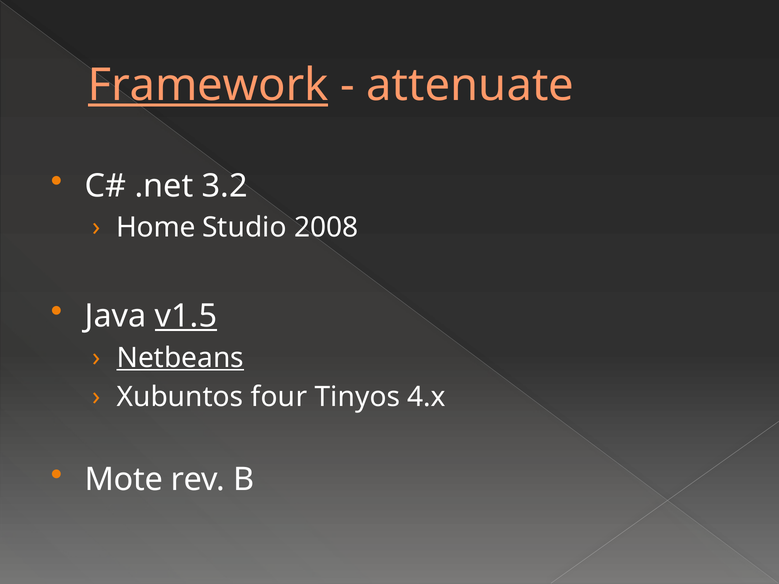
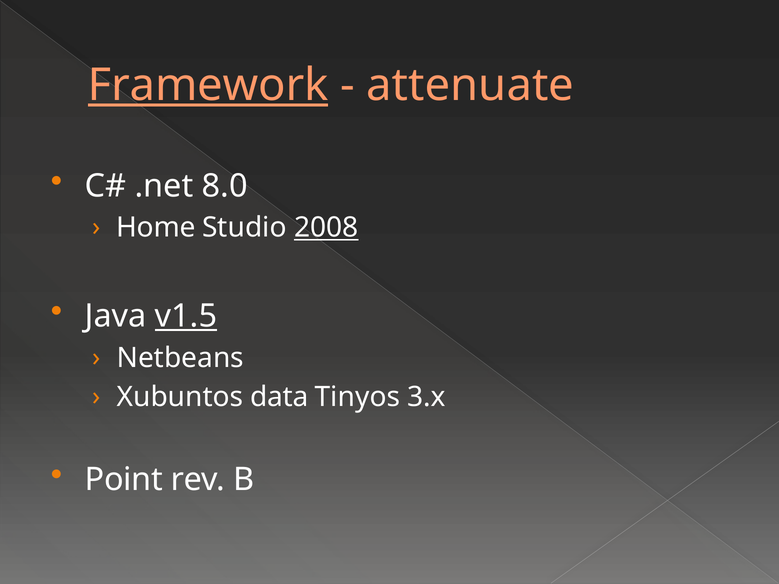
3.2: 3.2 -> 8.0 (225, 186)
2008 underline: none -> present (326, 228)
Netbeans underline: present -> none (180, 358)
four: four -> data (279, 397)
4.x: 4.x -> 3.x (427, 397)
Mote: Mote -> Point (124, 480)
